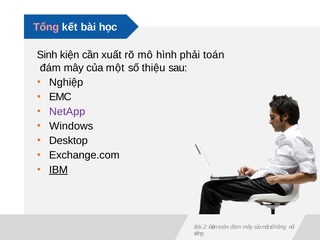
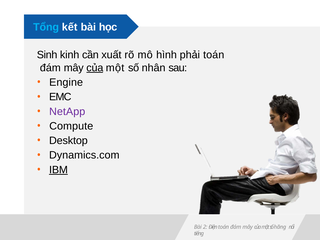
Tổng colour: pink -> light blue (46, 27)
kiện: kiện -> kinh (70, 55)
của underline: none -> present (95, 68)
thiệu: thiệu -> nhân (154, 68)
Nghiệp: Nghiệp -> Engine (66, 82)
Windows: Windows -> Compute (71, 126)
Exchange.com: Exchange.com -> Dynamics.com (84, 155)
